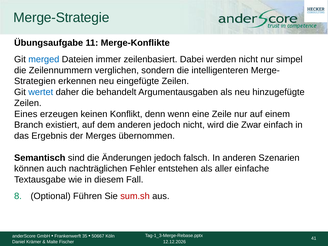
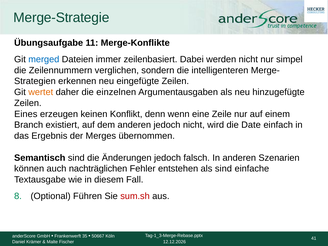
wertet colour: blue -> orange (41, 92)
behandelt: behandelt -> einzelnen (116, 92)
Zwar: Zwar -> Date (251, 125)
als aller: aller -> sind (223, 169)
